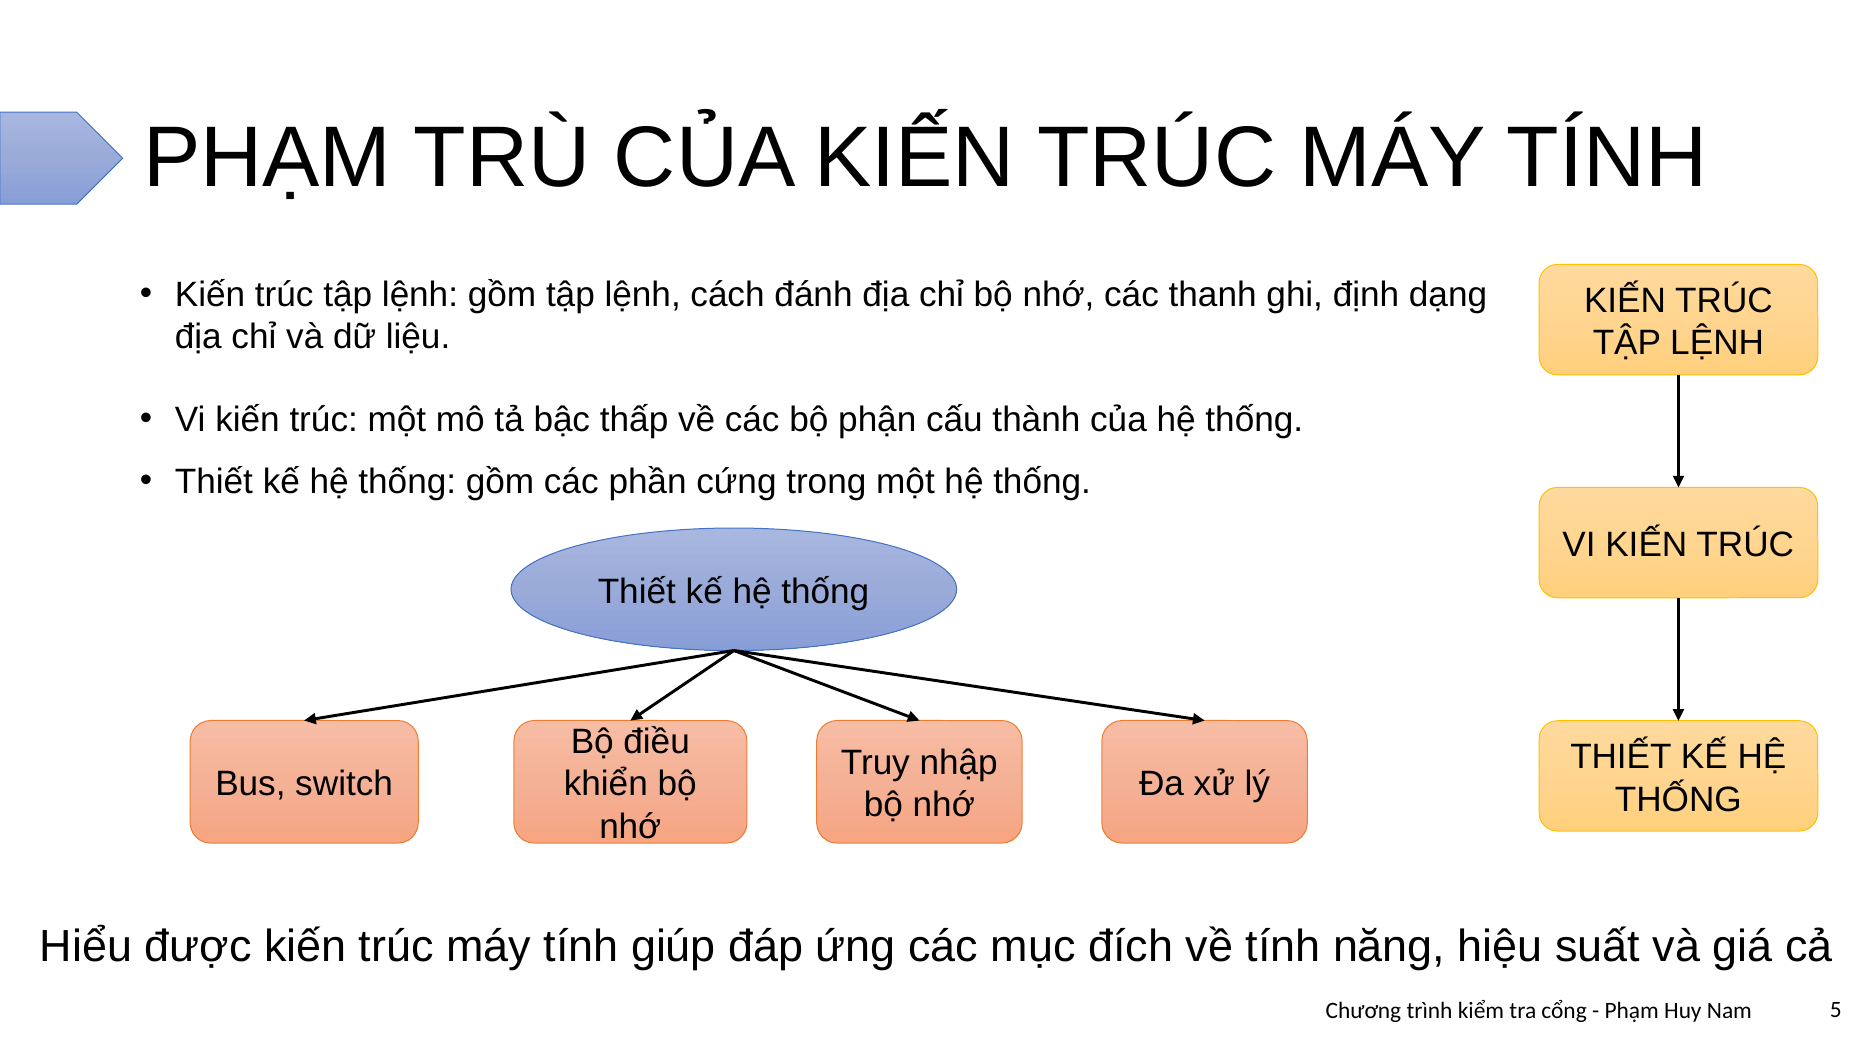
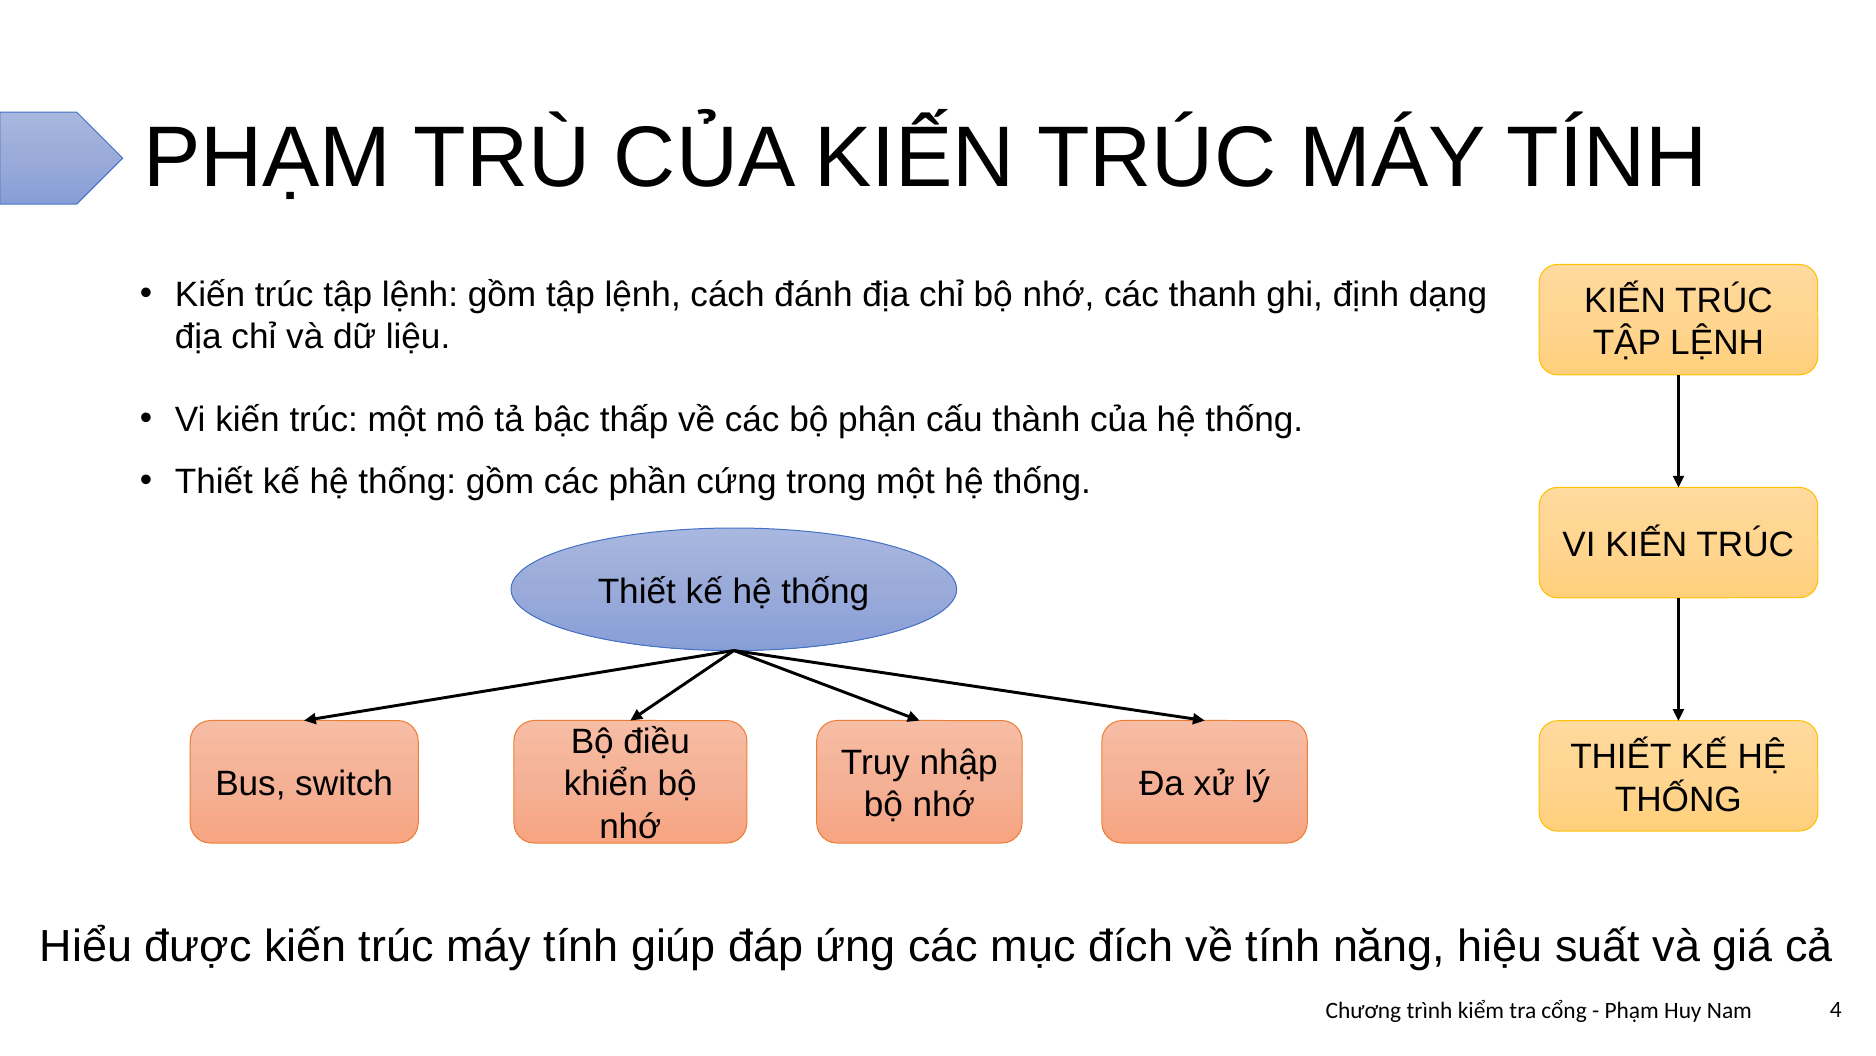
5: 5 -> 4 (1836, 1009)
